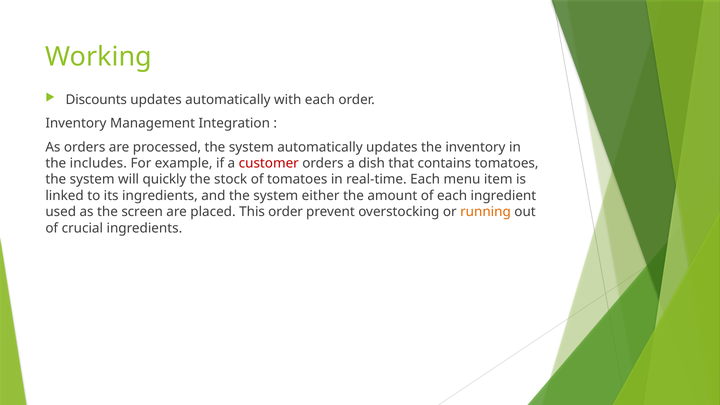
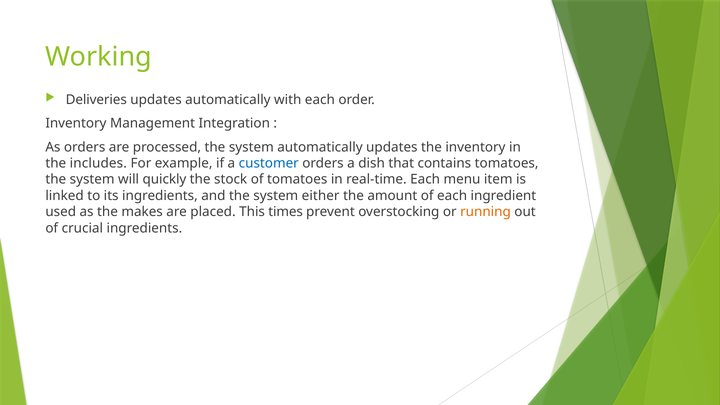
Discounts: Discounts -> Deliveries (96, 100)
customer colour: red -> blue (269, 163)
screen: screen -> makes (142, 212)
This order: order -> times (286, 212)
